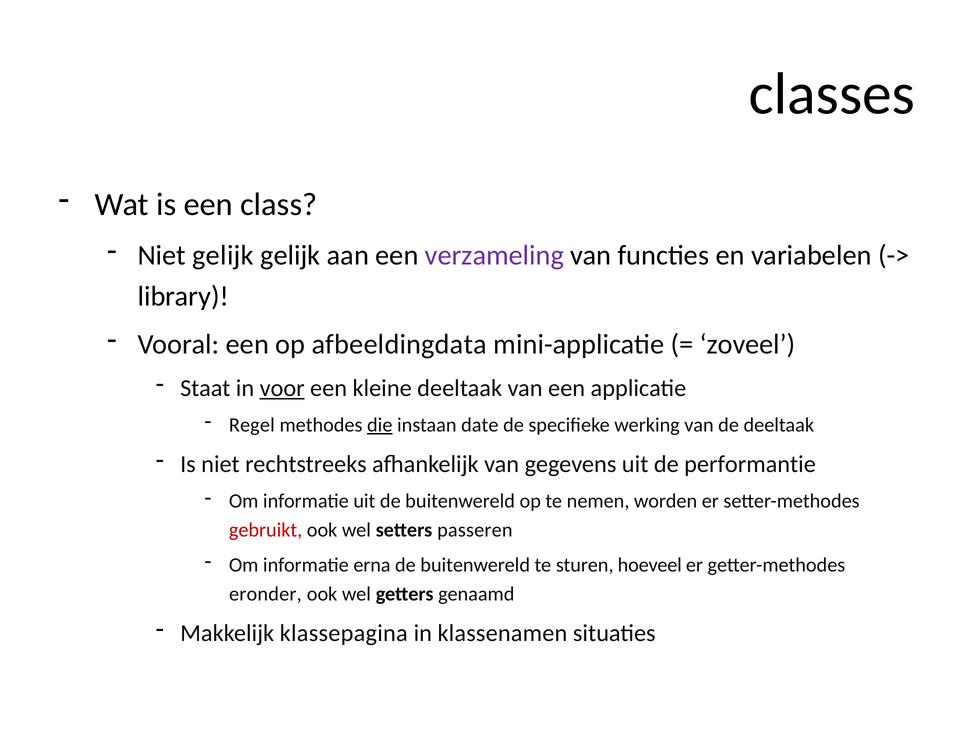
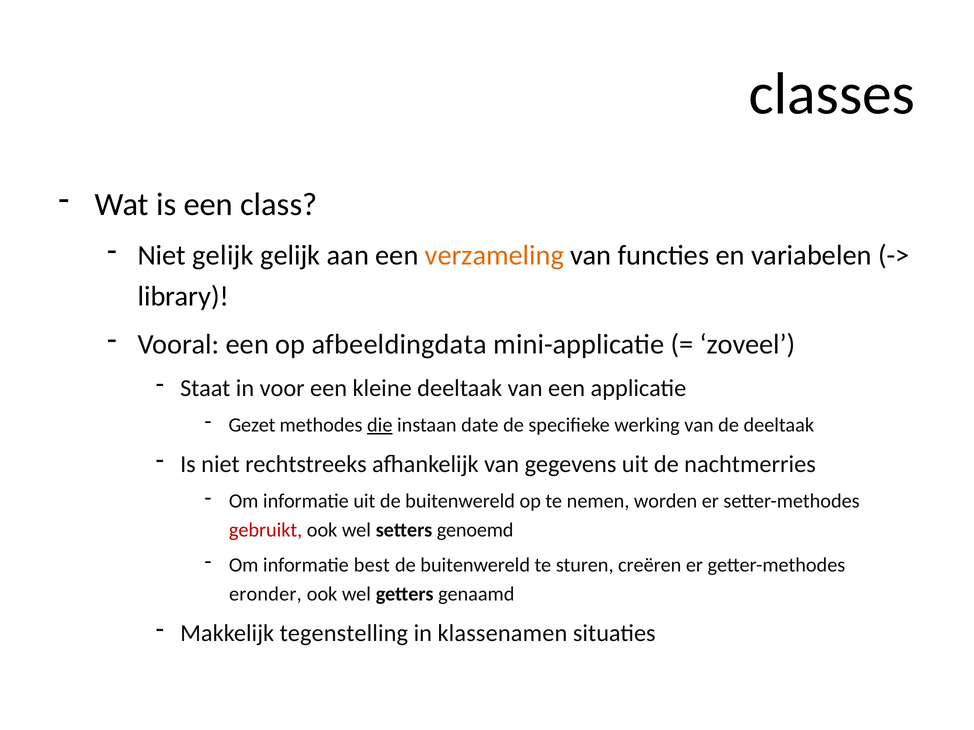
verzameling colour: purple -> orange (494, 255)
voor underline: present -> none (282, 389)
Regel: Regel -> Gezet (252, 425)
performantie: performantie -> nachtmerries (750, 465)
passeren: passeren -> genoemd (475, 531)
erna: erna -> best (372, 565)
hoeveel: hoeveel -> creëren (650, 565)
klassepagina: klassepagina -> tegenstelling (344, 634)
